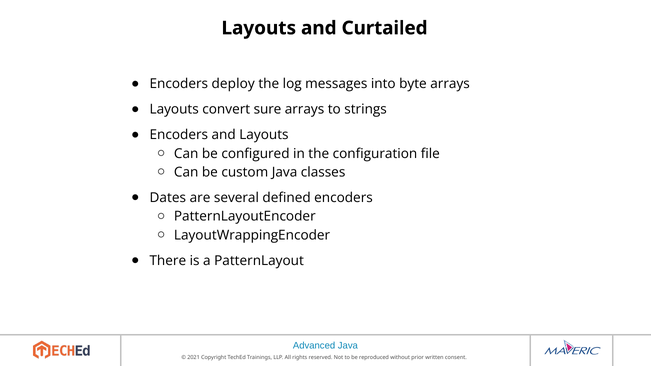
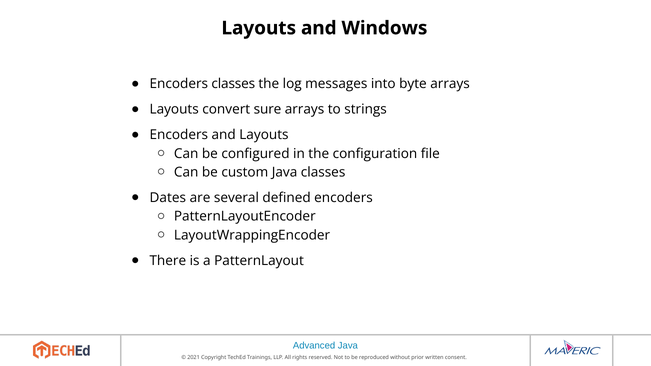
Curtailed: Curtailed -> Windows (384, 28)
Encoders deploy: deploy -> classes (233, 84)
